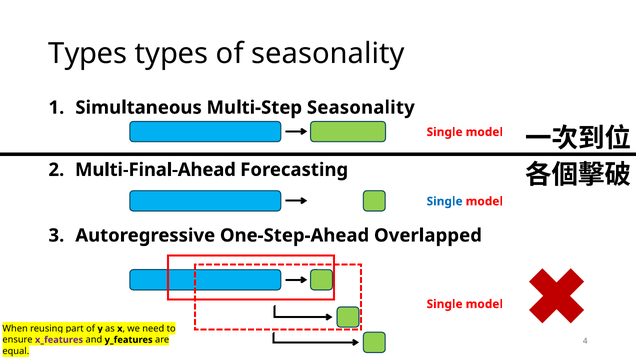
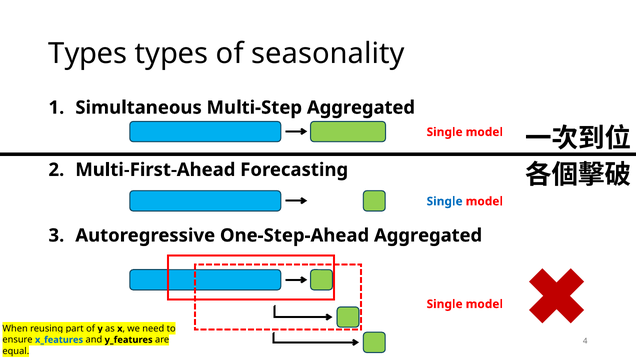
Multi-Step Seasonality: Seasonality -> Aggregated (361, 108)
Multi-Final-Ahead: Multi-Final-Ahead -> Multi-First-Ahead (155, 170)
One-Step-Ahead Overlapped: Overlapped -> Aggregated (428, 235)
x_features colour: purple -> blue (59, 340)
